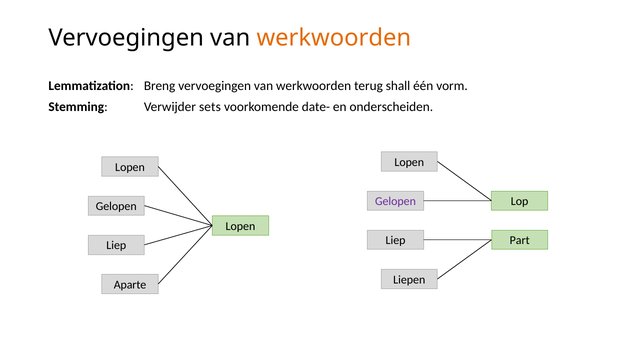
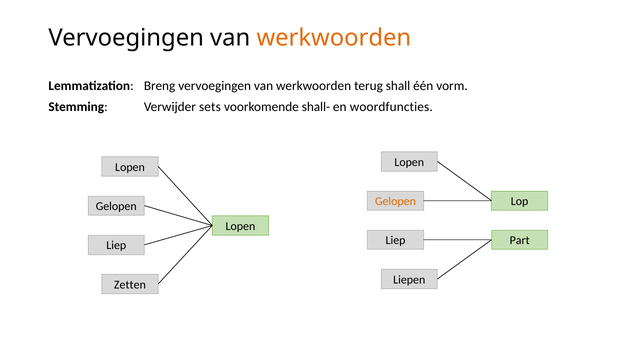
date-: date- -> shall- (316, 107)
onderscheiden: onderscheiden -> woordfuncties (391, 107)
Gelopen colour: purple -> orange (395, 201)
Aparte: Aparte -> Zetten (130, 284)
